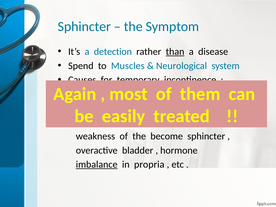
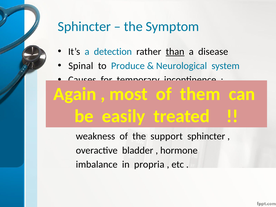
Spend: Spend -> Spinal (81, 66)
Muscles: Muscles -> Produce (128, 66)
become: become -> support (167, 136)
imbalance underline: present -> none (97, 164)
